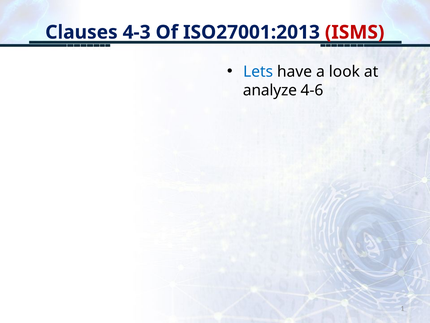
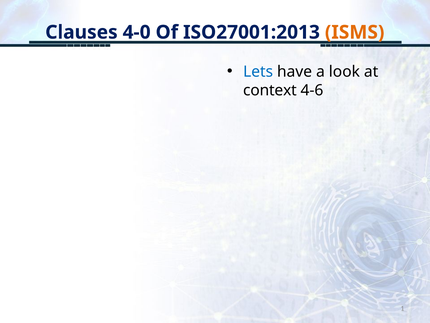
4-3: 4-3 -> 4-0 (137, 32)
ISMS colour: red -> orange (355, 32)
analyze: analyze -> context (270, 90)
